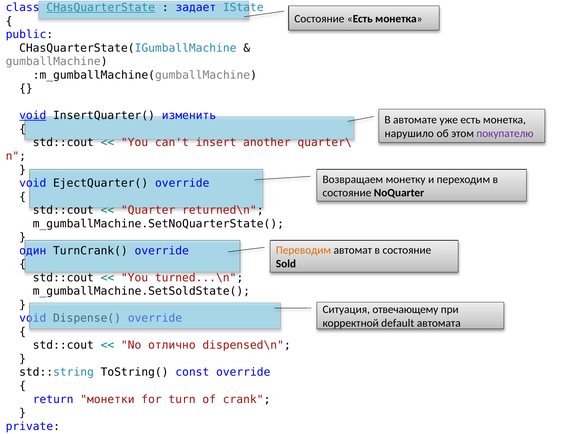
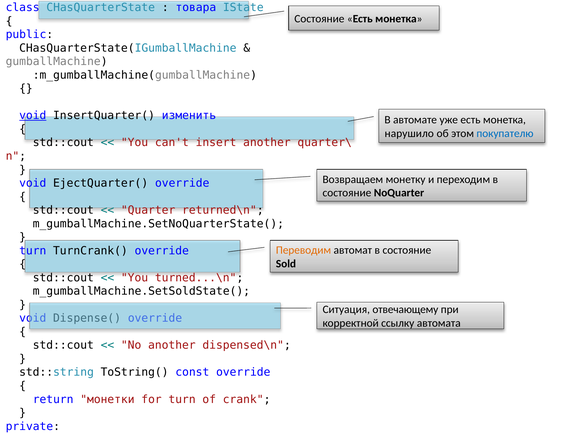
CHasQuarterState underline: present -> none (101, 8)
задает: задает -> товара (196, 8)
покупателю colour: purple -> blue (505, 133)
один: один -> turn (33, 251)
default: default -> ссылку (398, 323)
No отлично: отлично -> another (172, 345)
